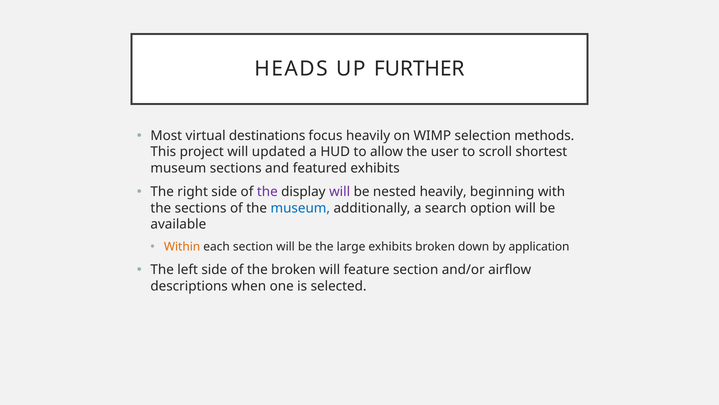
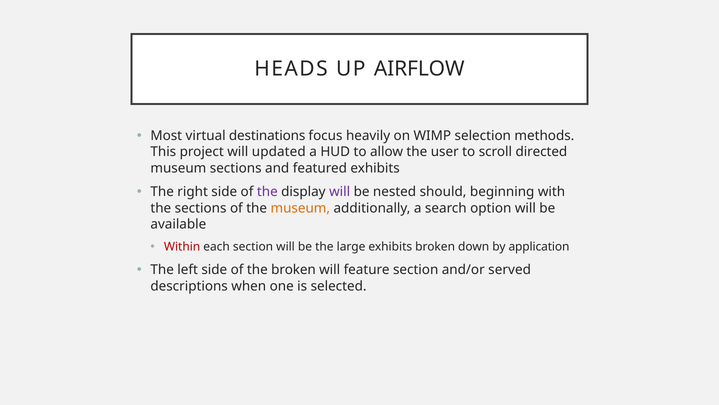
FURTHER: FURTHER -> AIRFLOW (419, 69)
shortest: shortest -> directed (541, 152)
nested heavily: heavily -> should (443, 192)
museum colour: blue -> orange (300, 208)
Within colour: orange -> red (182, 247)
airflow: airflow -> served (510, 270)
